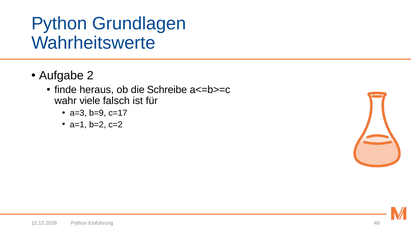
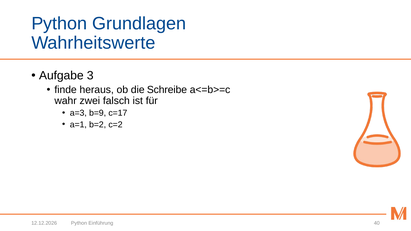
2: 2 -> 3 (90, 76)
viele: viele -> zwei (90, 101)
